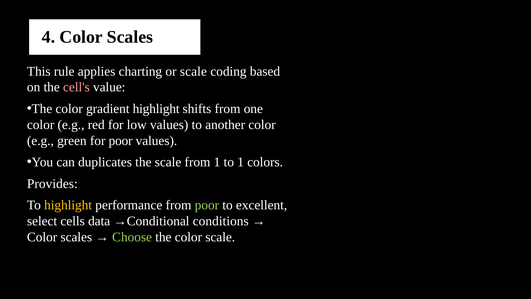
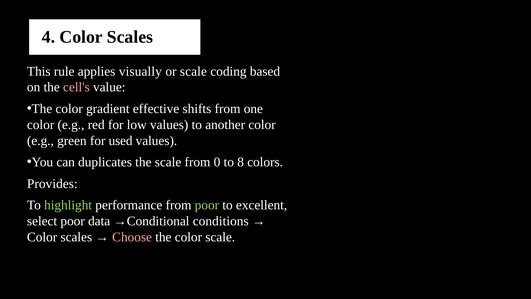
charting: charting -> visually (140, 71)
gradient highlight: highlight -> effective (156, 109)
for poor: poor -> used (121, 141)
from 1: 1 -> 0 (217, 162)
to 1: 1 -> 8 (241, 162)
highlight colour: yellow -> light green (68, 205)
select cells: cells -> poor (73, 221)
Choose colour: light green -> pink (132, 237)
